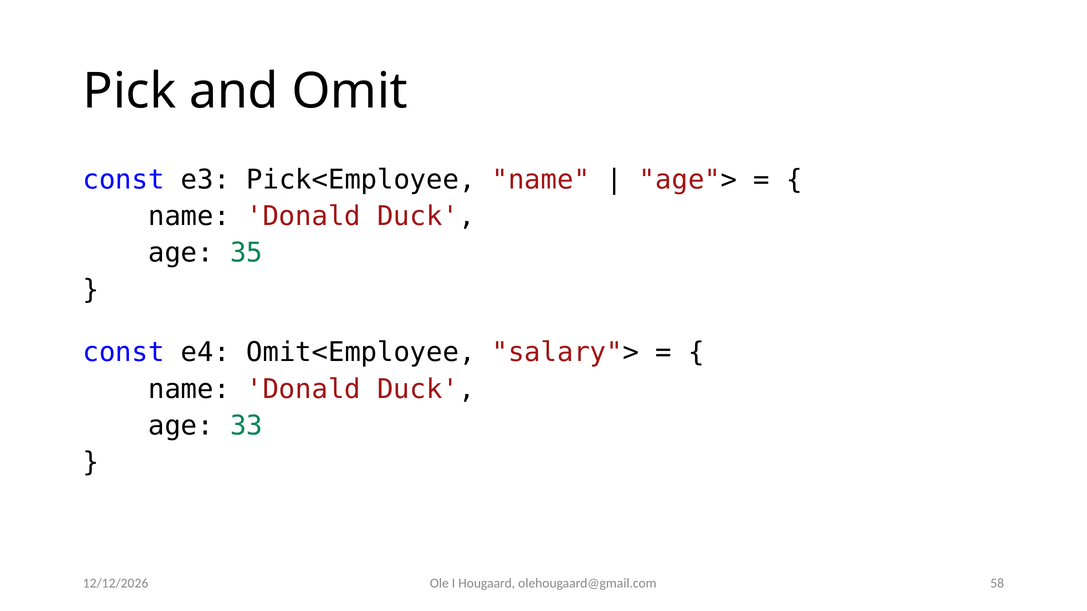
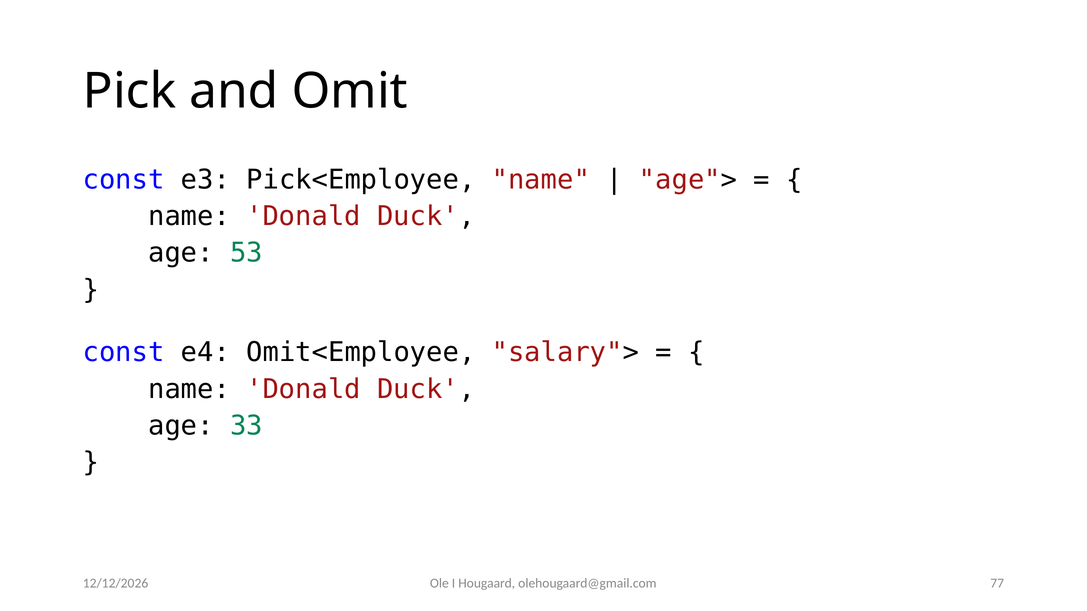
35: 35 -> 53 (246, 253)
58: 58 -> 77 (997, 584)
